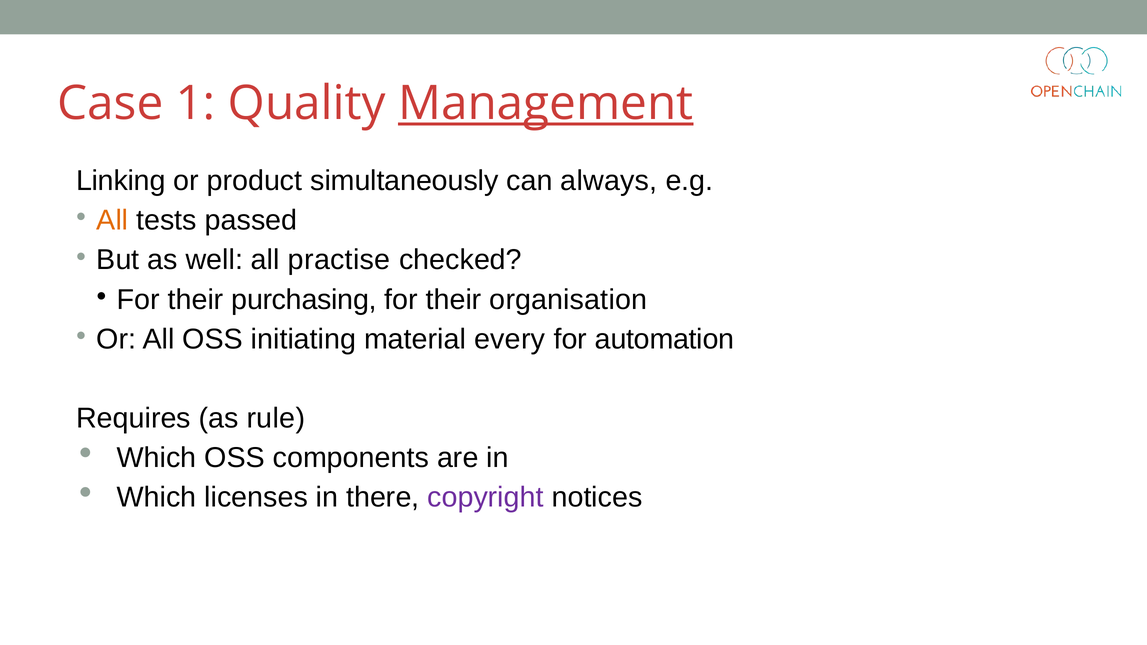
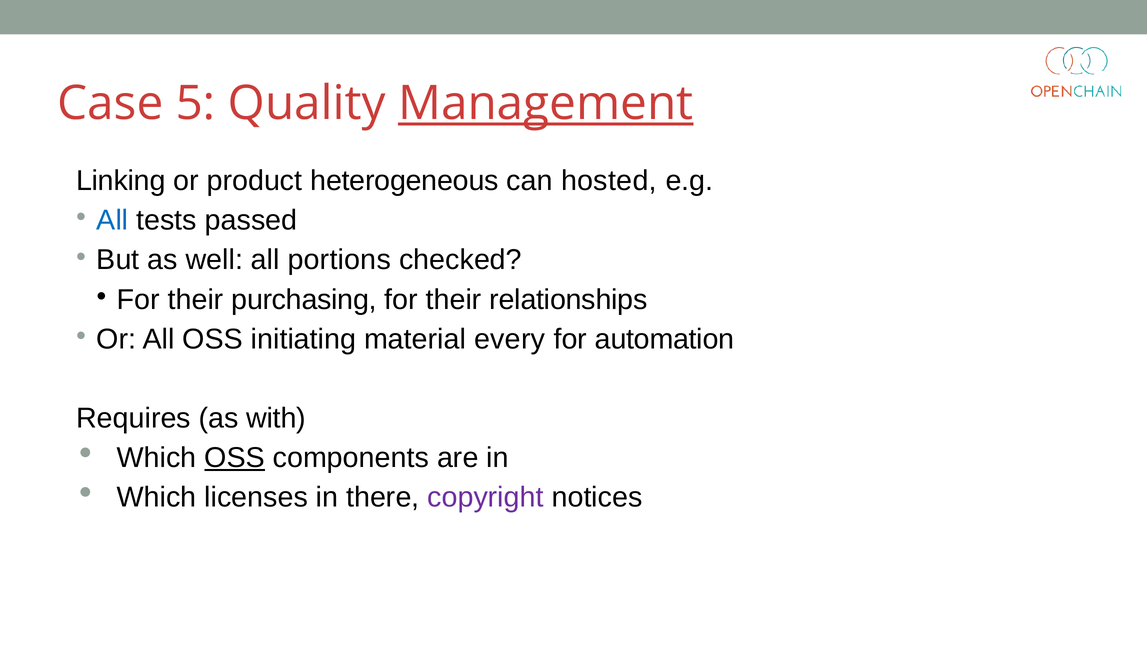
1: 1 -> 5 (196, 103)
simultaneously: simultaneously -> heterogeneous (404, 181)
always: always -> hosted (609, 181)
All colour: orange -> blue (112, 221)
practise: practise -> portions (339, 260)
organisation: organisation -> relationships (568, 300)
rule: rule -> with (276, 418)
OSS underline: none -> present (235, 458)
